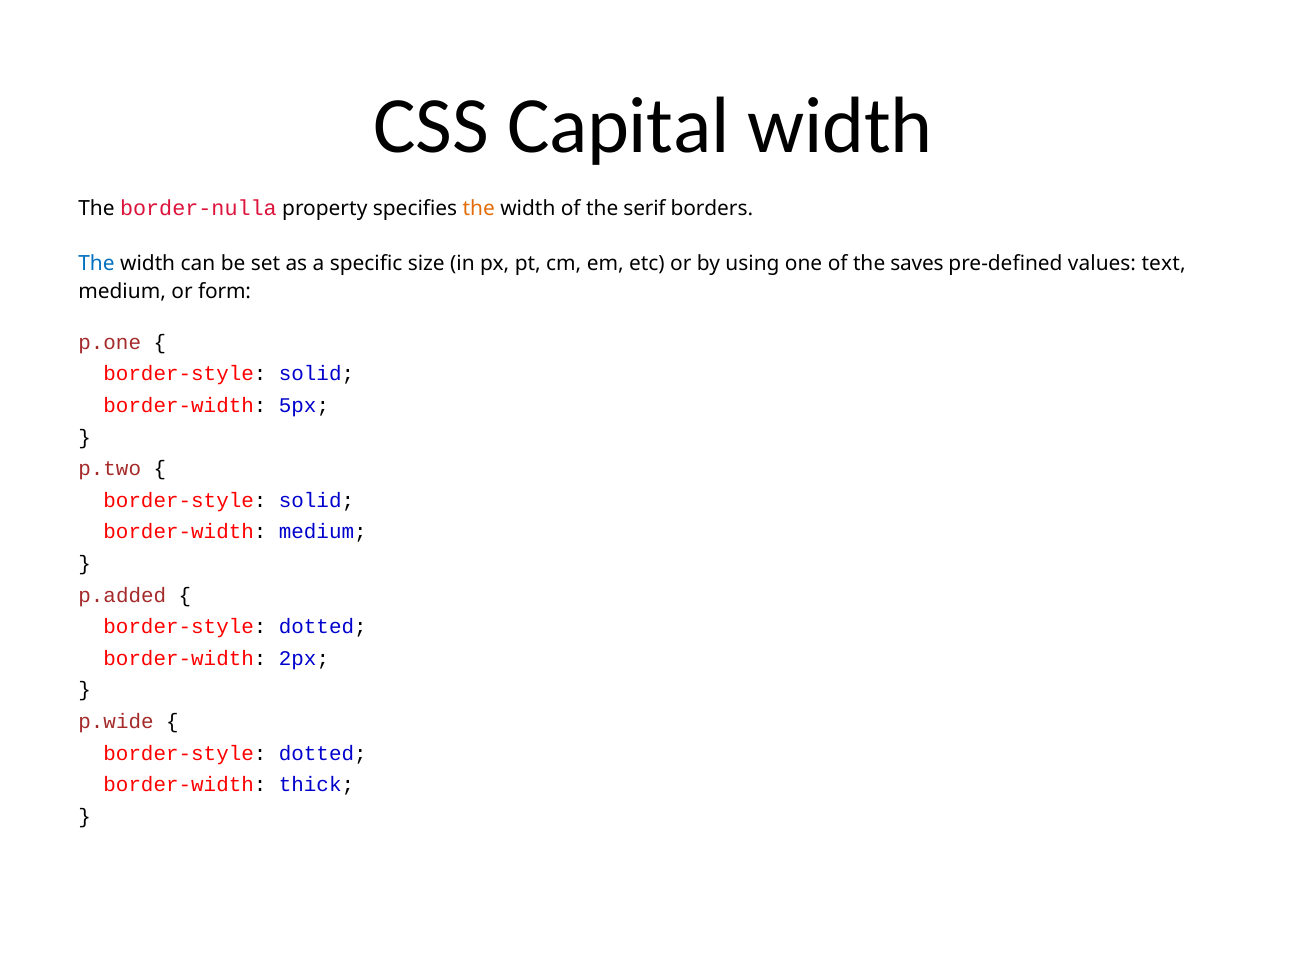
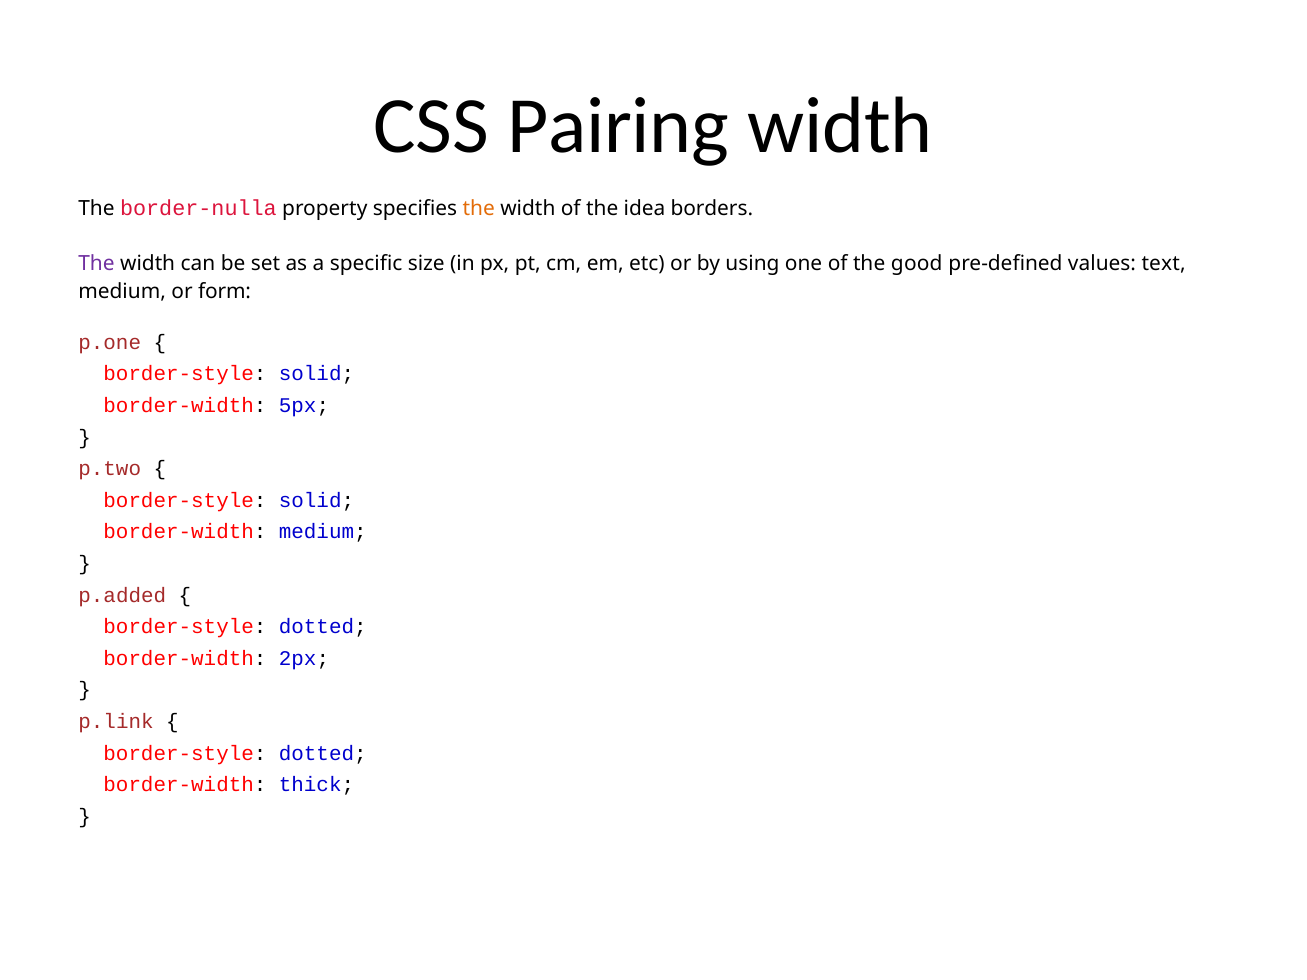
Capital: Capital -> Pairing (618, 127)
serif: serif -> idea (644, 209)
The colour: blue -> purple (97, 263)
saves: saves -> good (917, 263)
p.wide: p.wide -> p.link (116, 722)
